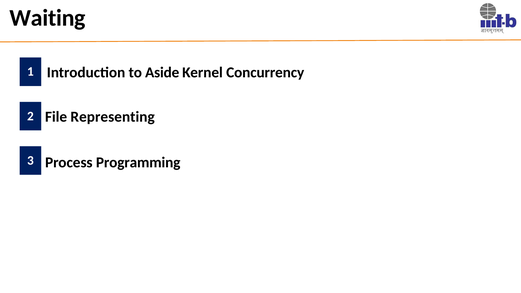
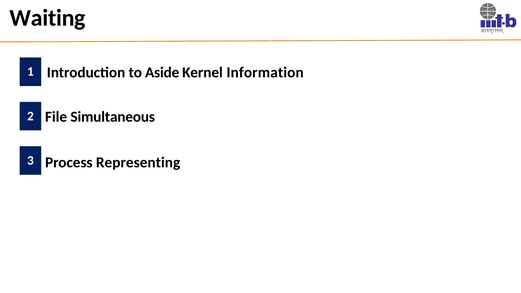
Concurrency: Concurrency -> Information (265, 73)
Representing: Representing -> Simultaneous (113, 117)
Programming: Programming -> Representing (138, 163)
